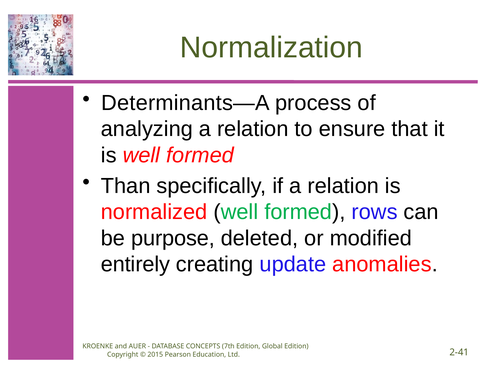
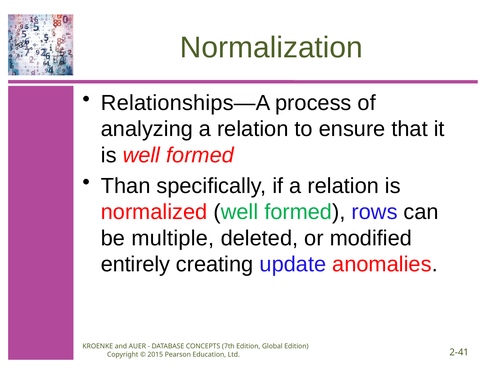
Determinants—A: Determinants—A -> Relationships—A (186, 103)
purpose: purpose -> multiple (173, 238)
